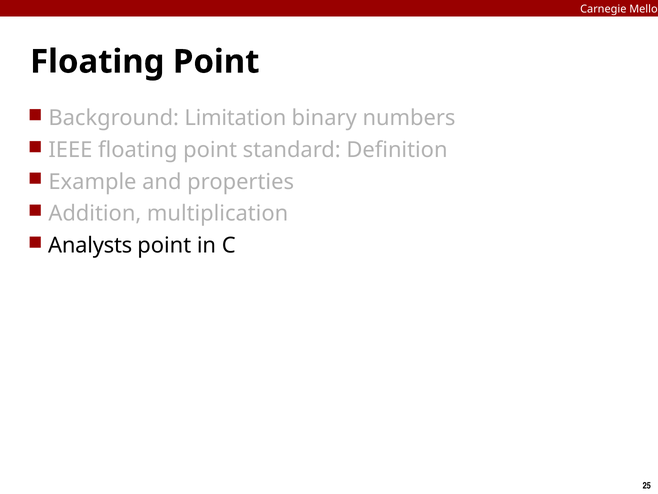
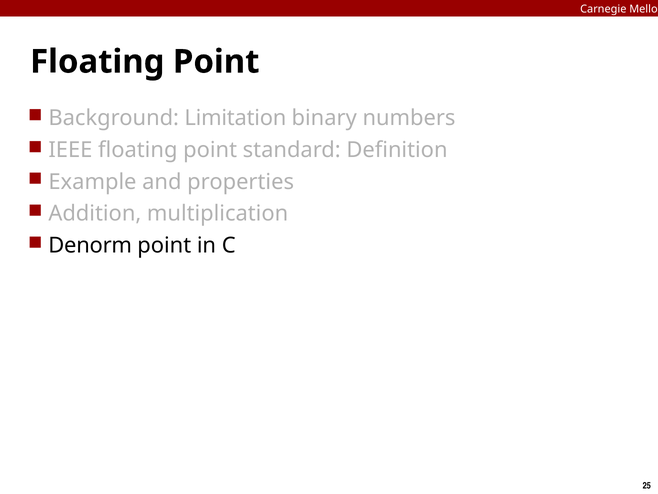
Analysts: Analysts -> Denorm (90, 245)
